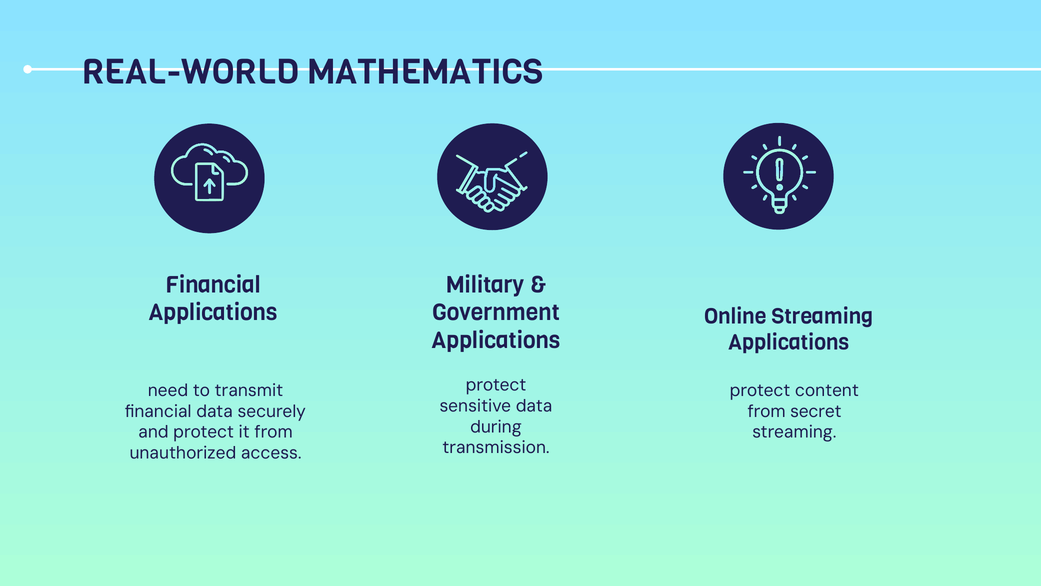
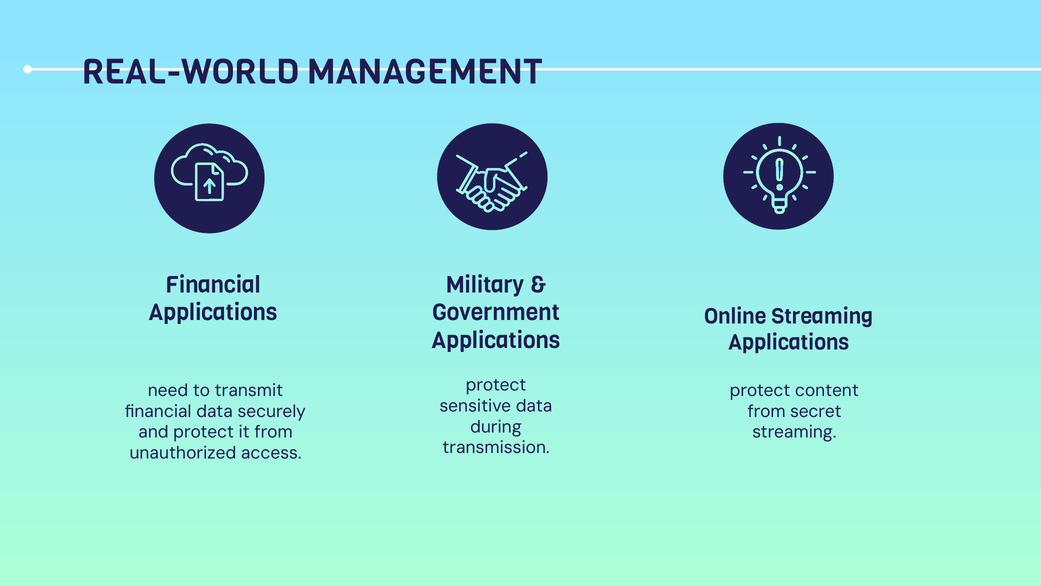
MATHEMATICS: MATHEMATICS -> MANAGEMENT (425, 72)
